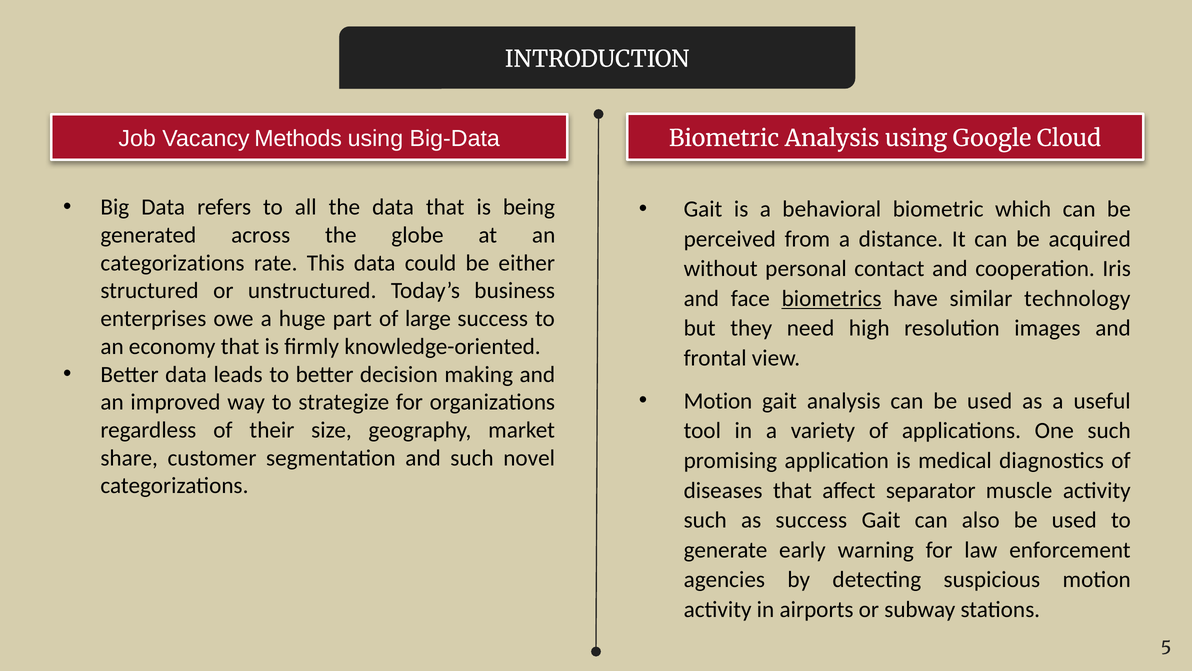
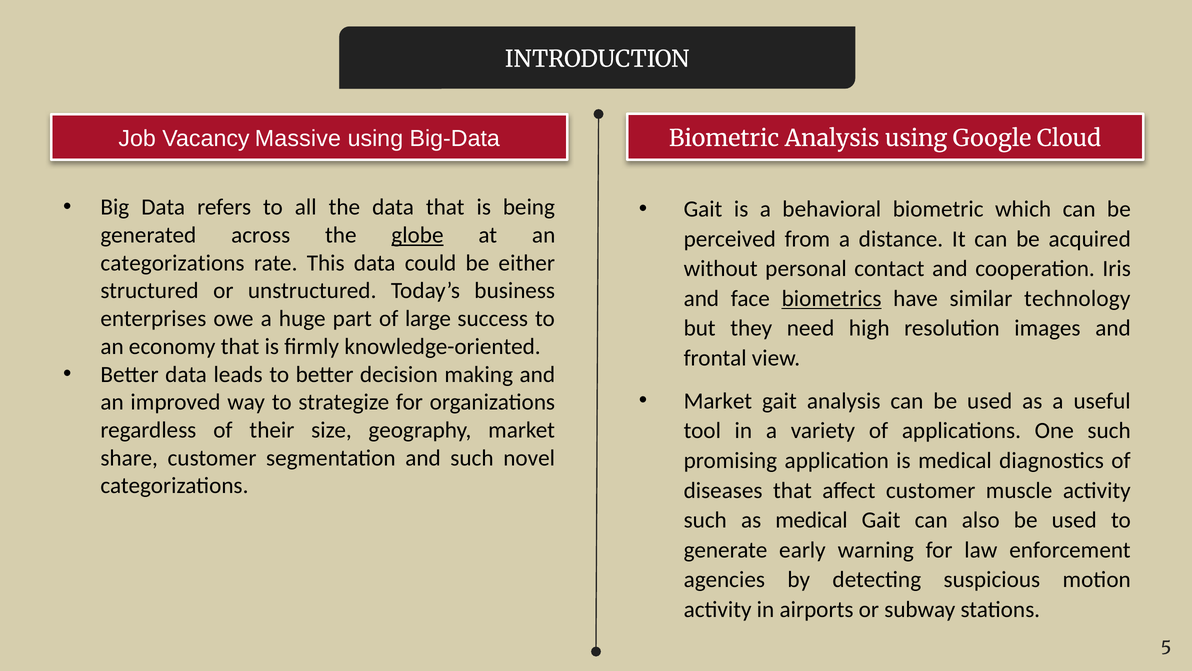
Methods: Methods -> Massive (298, 138)
globe underline: none -> present (417, 235)
Motion: Motion -> Market (718, 401)
affect separator: separator -> customer (931, 490)
as success: success -> medical (811, 520)
